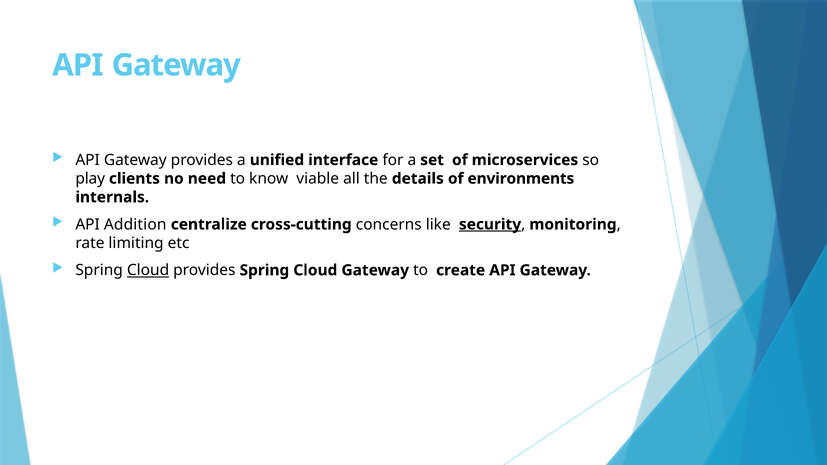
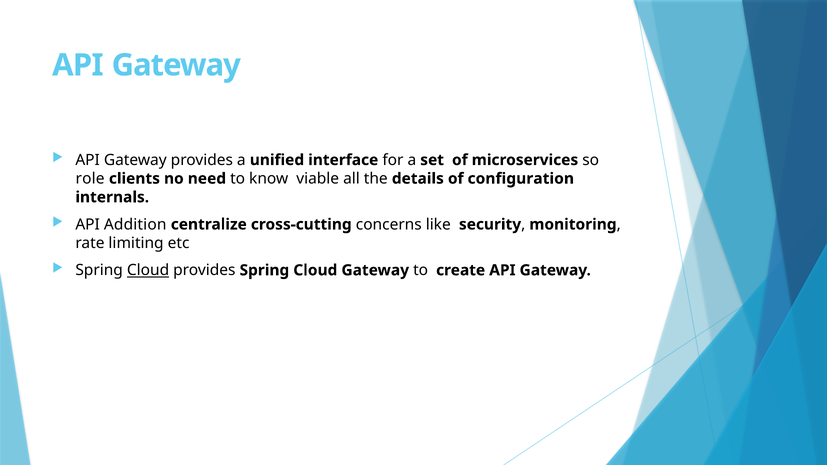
play: play -> role (90, 179)
environments: environments -> configuration (521, 179)
security underline: present -> none (490, 224)
